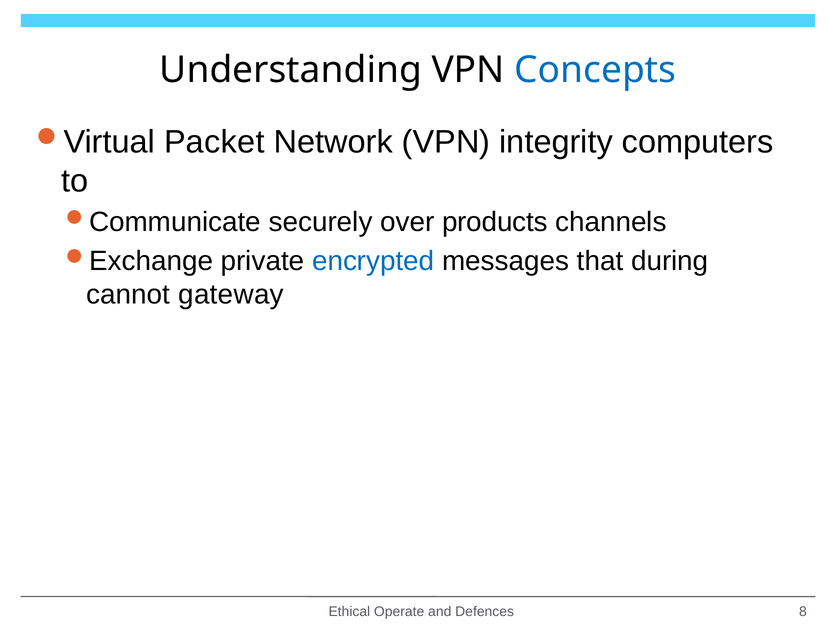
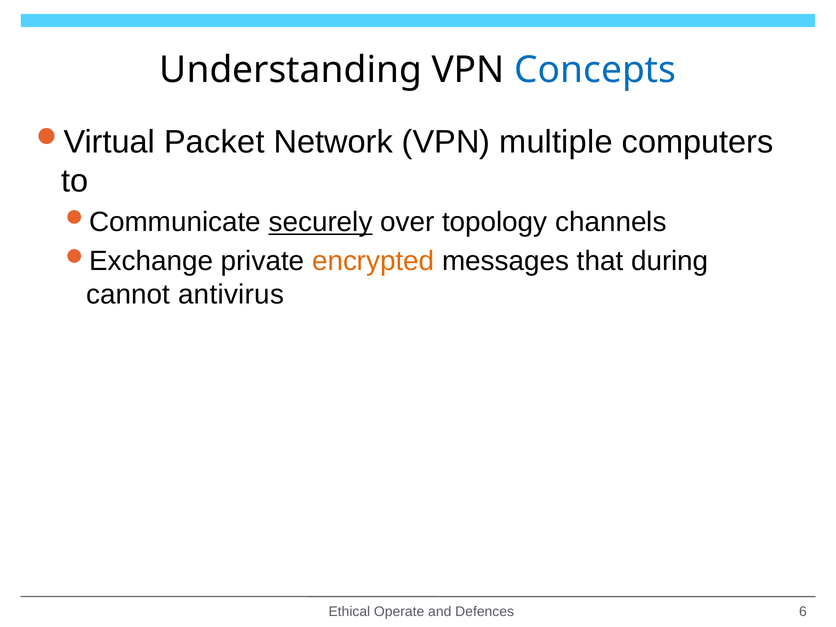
integrity: integrity -> multiple (556, 142)
securely underline: none -> present (321, 222)
products: products -> topology (495, 222)
encrypted colour: blue -> orange (373, 261)
gateway: gateway -> antivirus (231, 295)
8: 8 -> 6 (803, 612)
